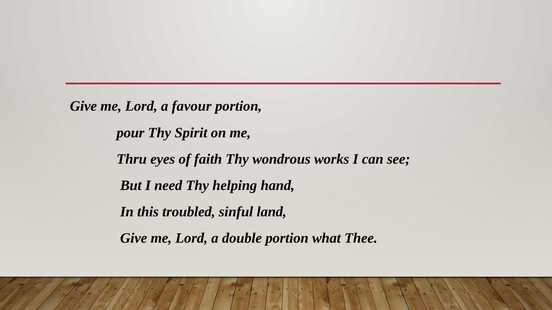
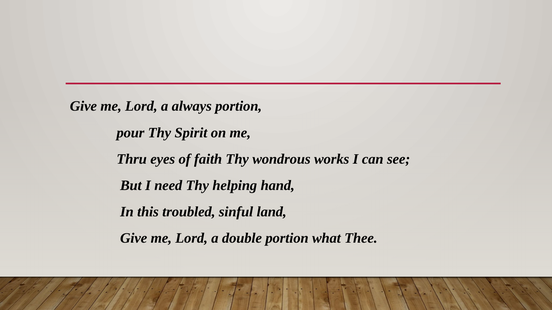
favour: favour -> always (192, 106)
